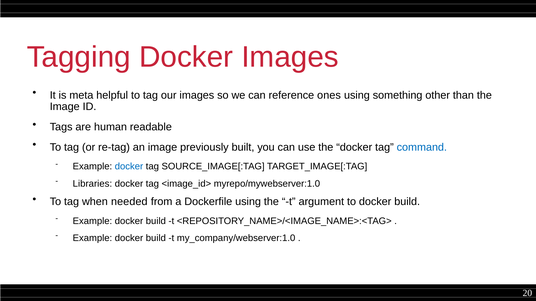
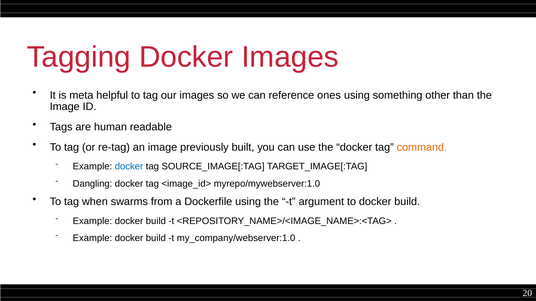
command colour: blue -> orange (422, 147)
Libraries: Libraries -> Dangling (92, 184)
needed: needed -> swarms (129, 202)
